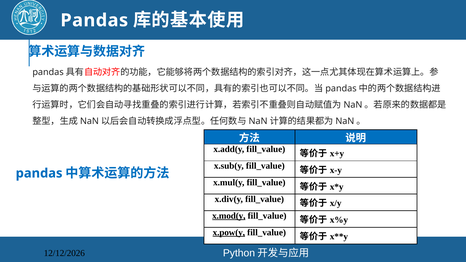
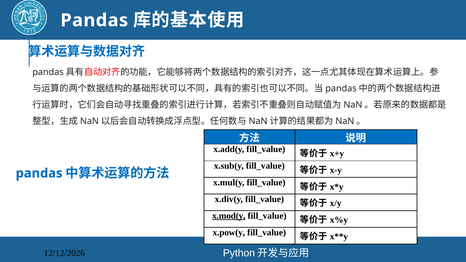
x.pow(y underline: present -> none (229, 233)
